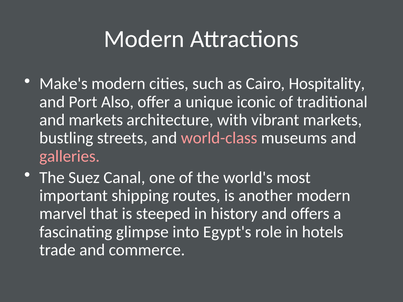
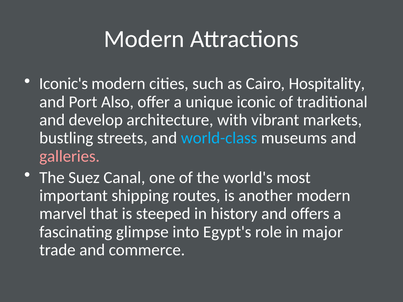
Make's: Make's -> Iconic's (64, 84)
and markets: markets -> develop (96, 120)
world-class colour: pink -> light blue (219, 138)
hotels: hotels -> major (323, 232)
